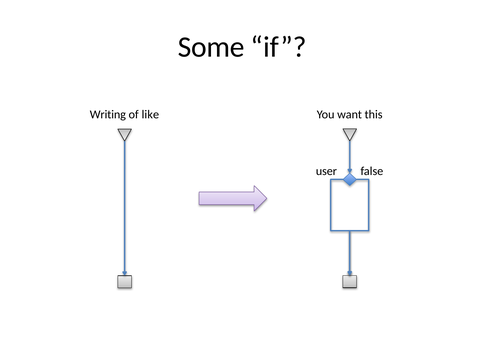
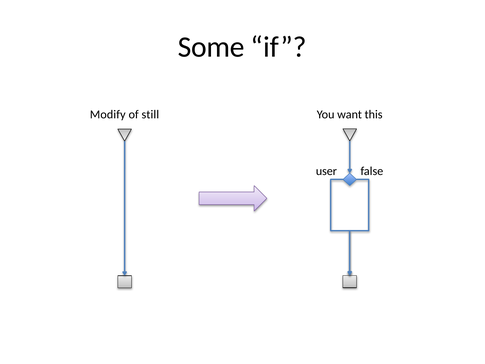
Writing: Writing -> Modify (108, 115)
like: like -> still (150, 115)
